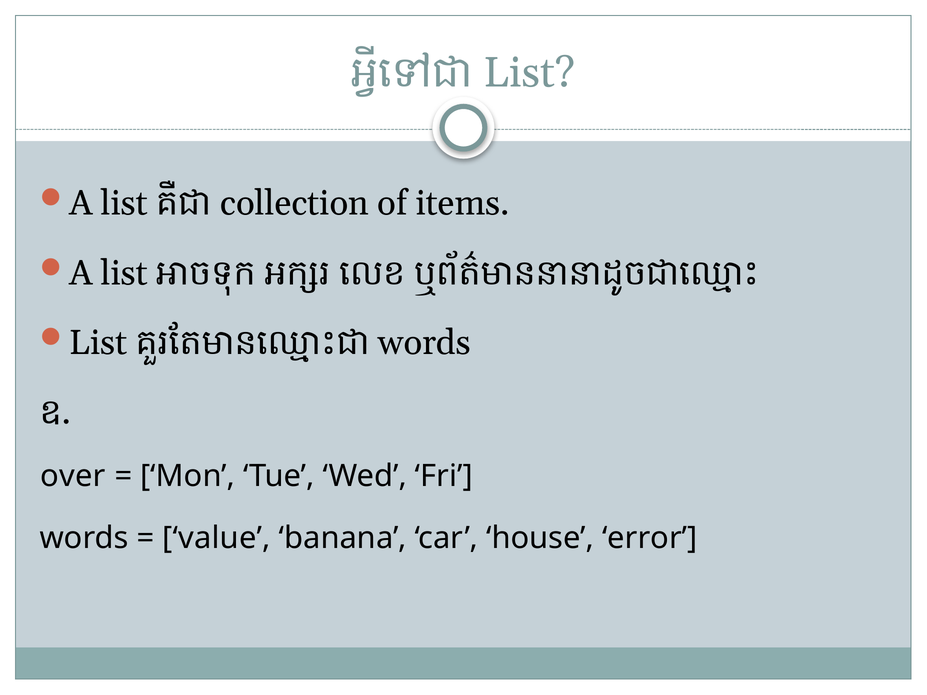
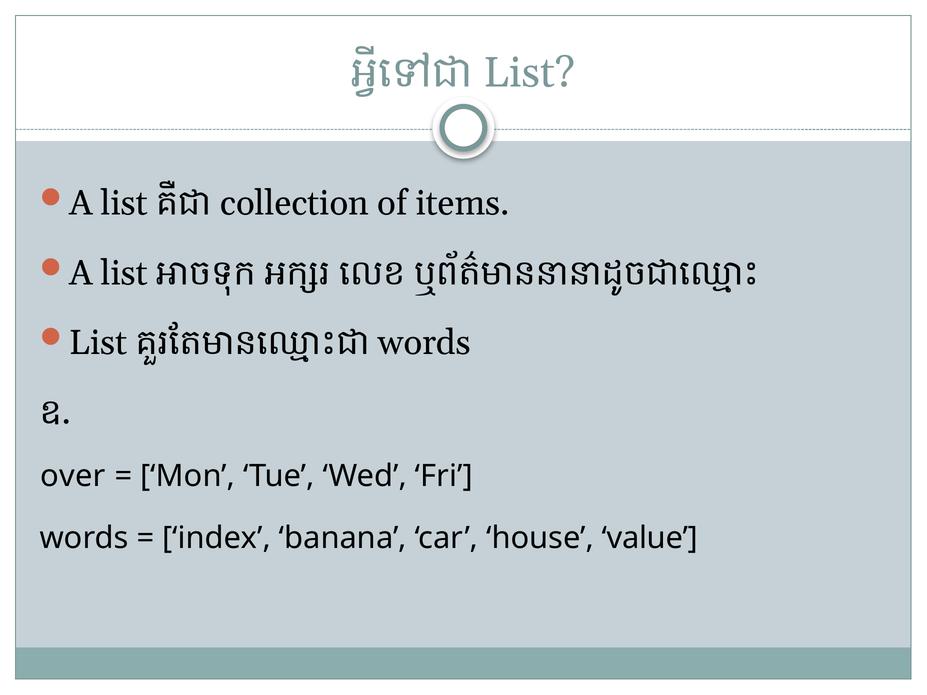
value: value -> index (217, 538)
error: error -> value (650, 538)
